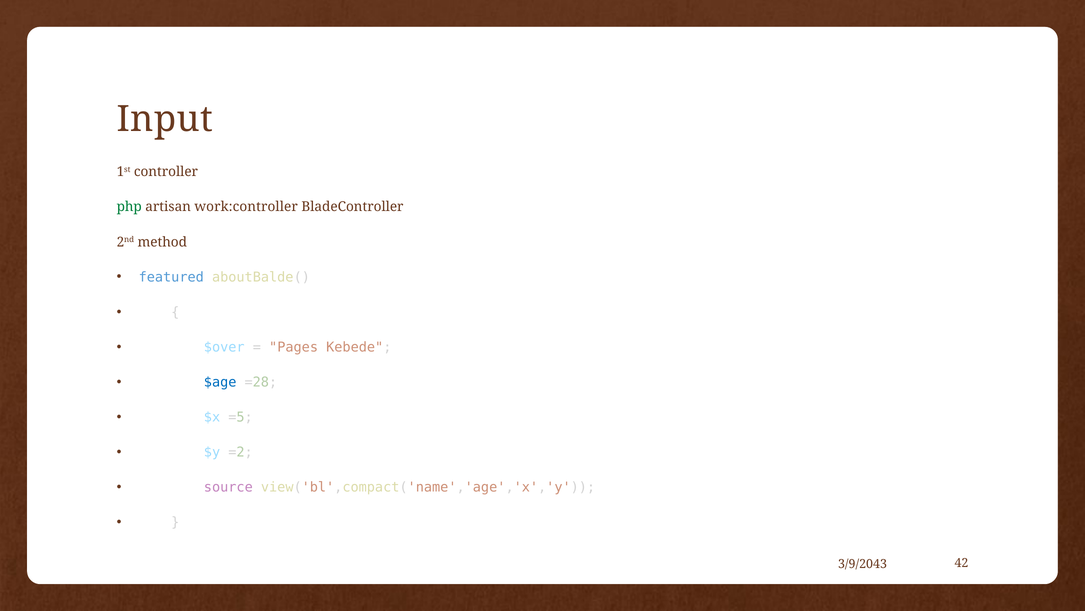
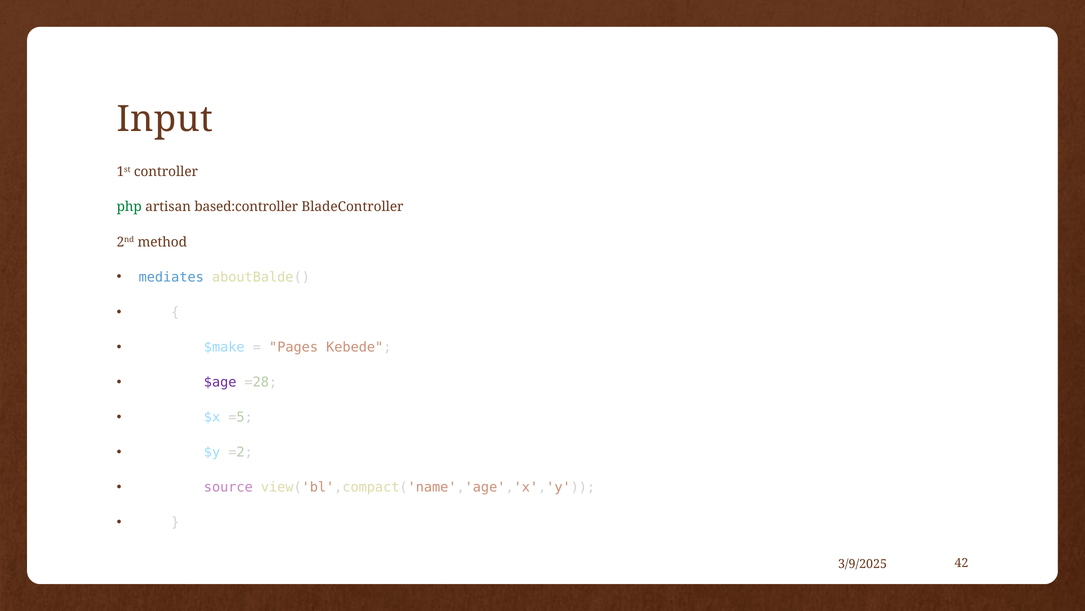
work:controller: work:controller -> based:controller (246, 207)
featured: featured -> mediates (171, 277)
$over: $over -> $make (224, 347)
$age colour: blue -> purple (220, 382)
3/9/2043: 3/9/2043 -> 3/9/2025 (862, 564)
